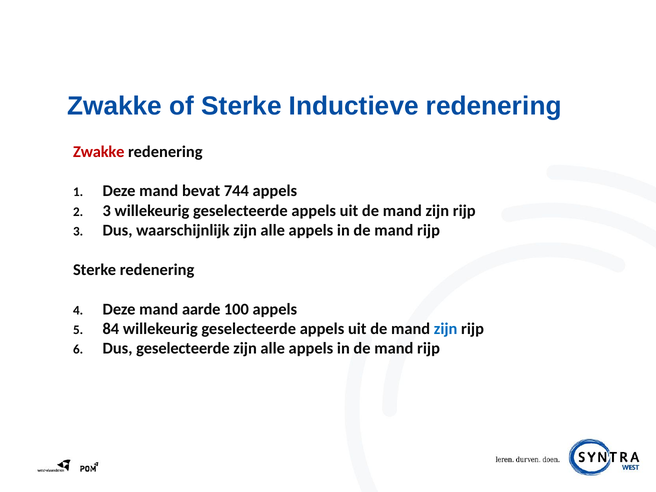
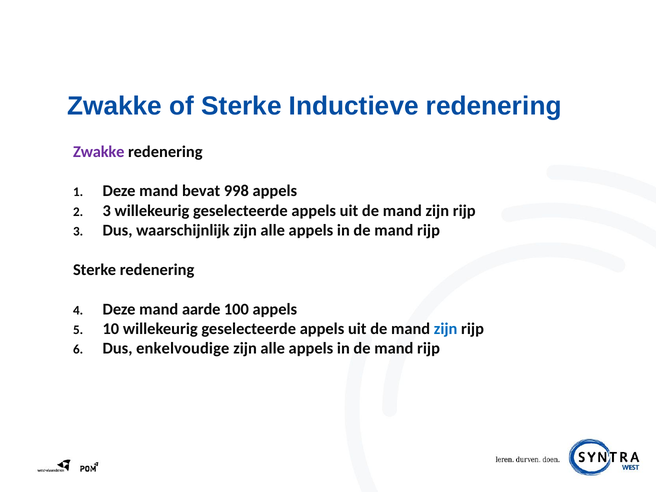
Zwakke colour: red -> purple (99, 152)
744: 744 -> 998 (236, 191)
84: 84 -> 10 (111, 329)
Dus geselecteerde: geselecteerde -> enkelvoudige (183, 349)
